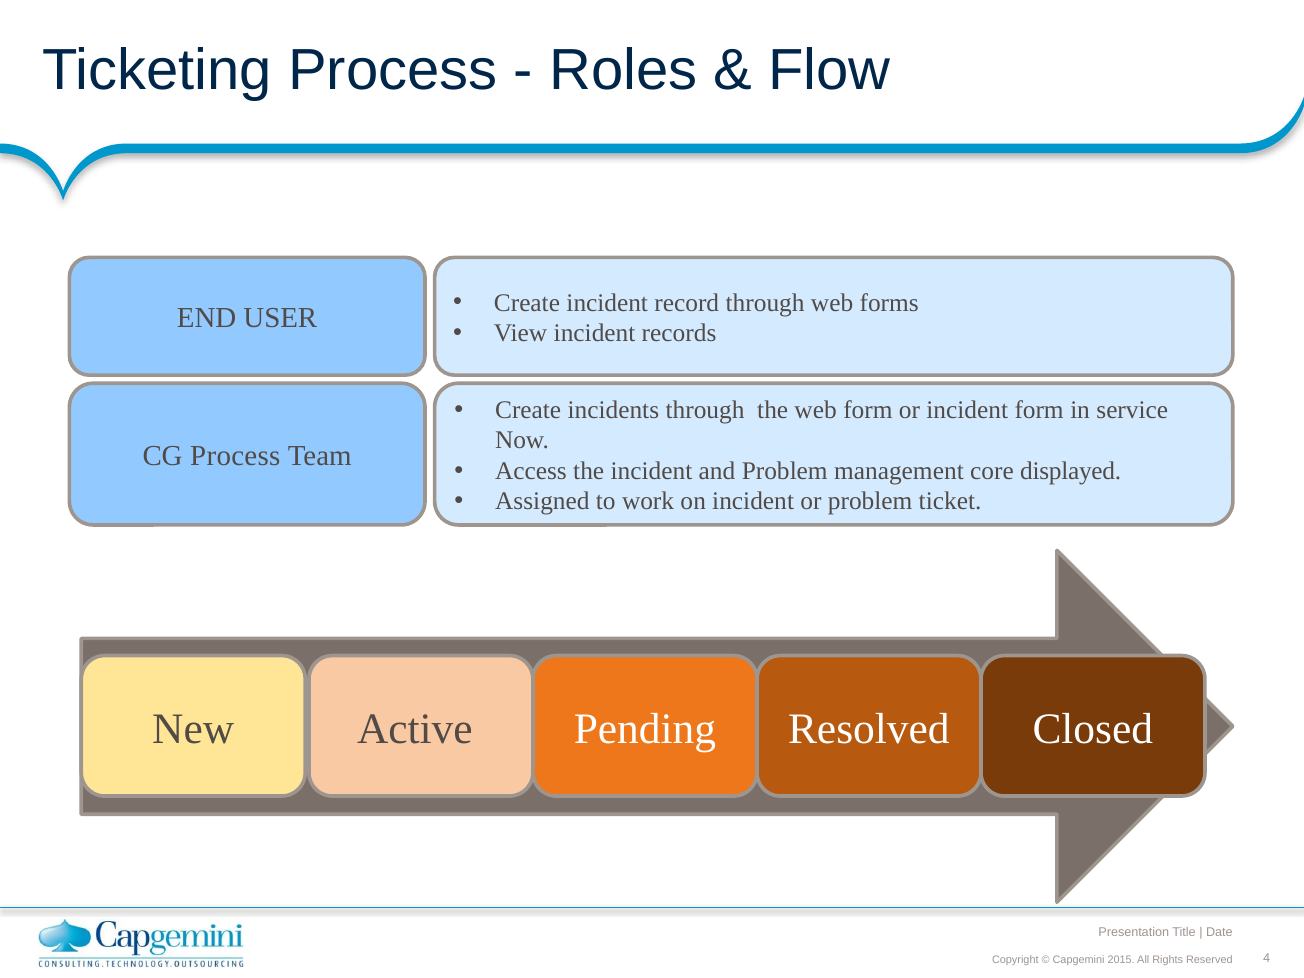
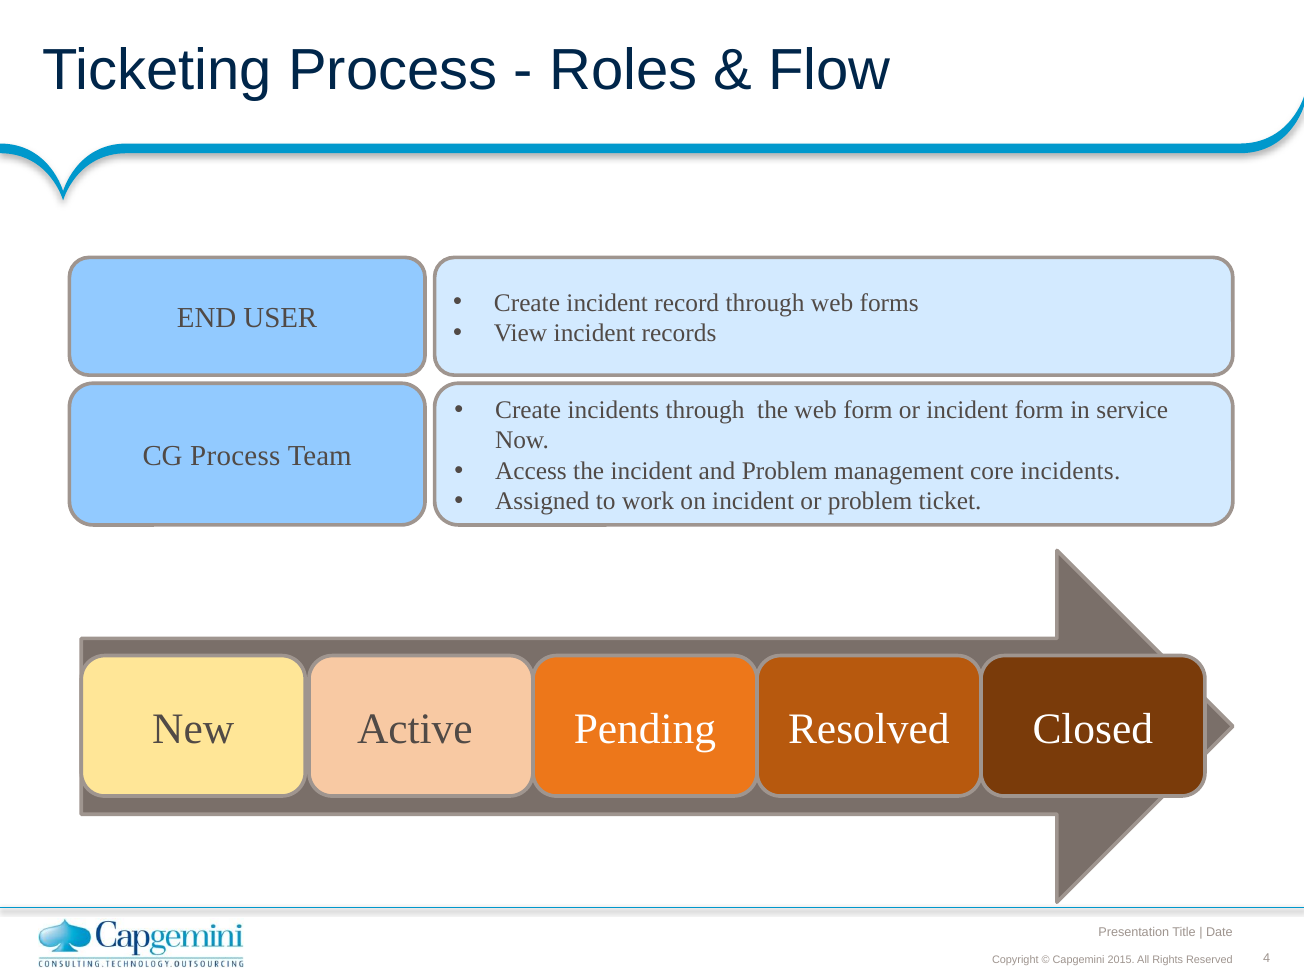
core displayed: displayed -> incidents (1070, 471)
